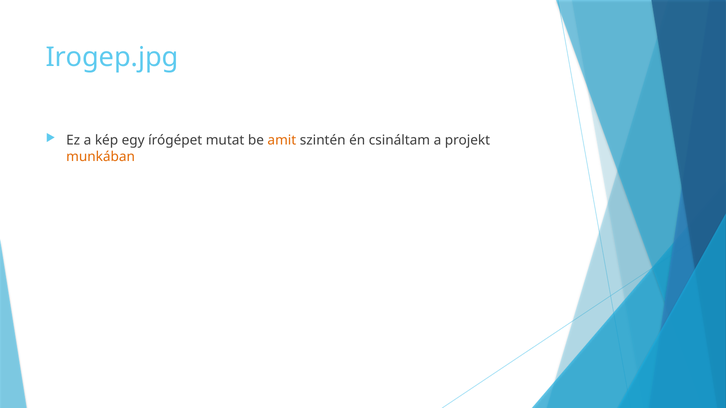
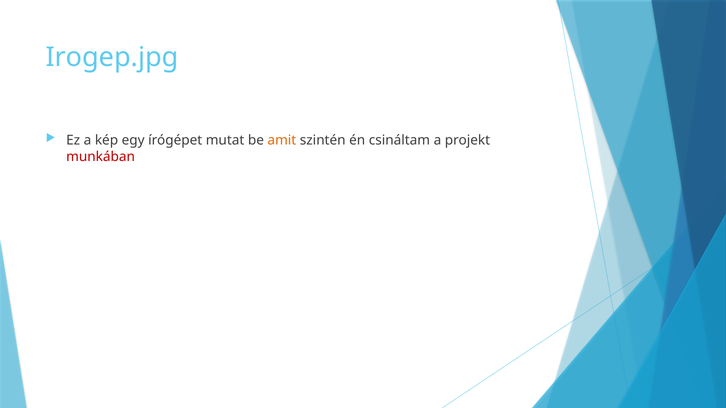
munkában colour: orange -> red (101, 157)
